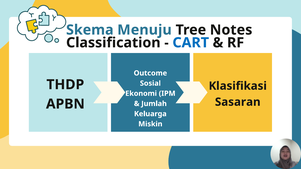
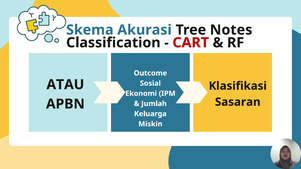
Menuju: Menuju -> Akurasi (145, 30)
CART colour: blue -> red (191, 43)
THDP: THDP -> ATAU (65, 85)
